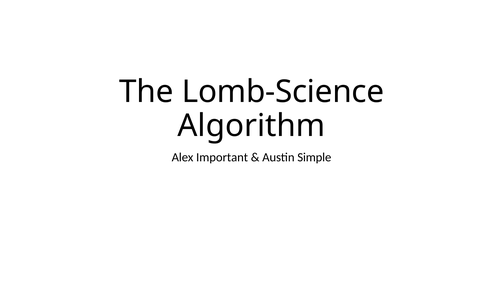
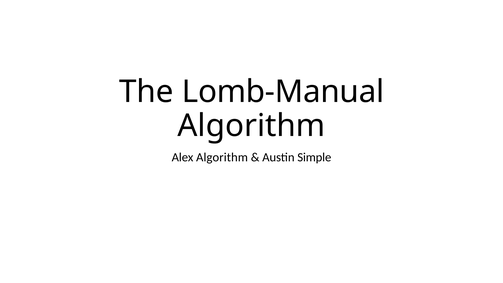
Lomb-Science: Lomb-Science -> Lomb-Manual (283, 92)
Alex Important: Important -> Algorithm (222, 157)
